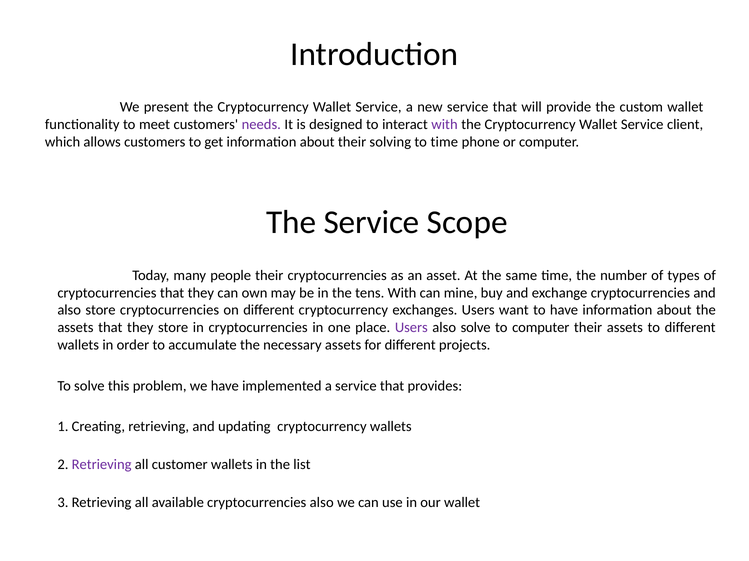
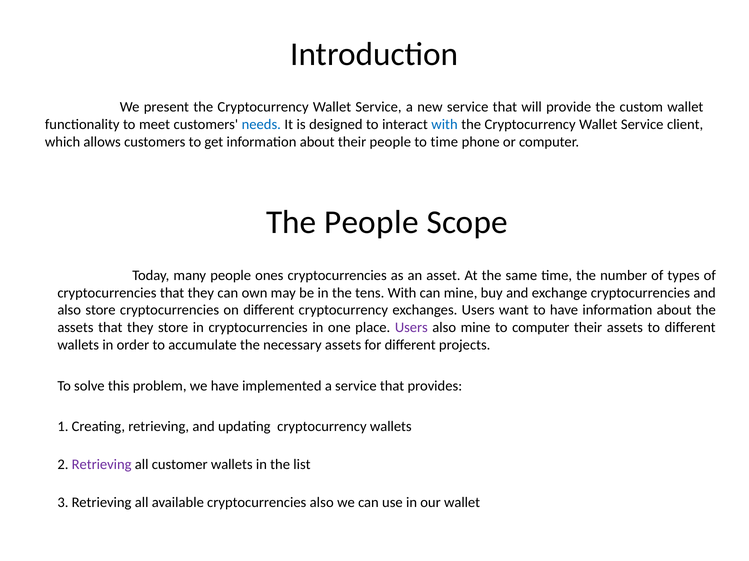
needs colour: purple -> blue (261, 125)
with colour: purple -> blue (444, 125)
their solving: solving -> people (390, 142)
The Service: Service -> People (371, 223)
people their: their -> ones (269, 276)
also solve: solve -> mine (476, 328)
